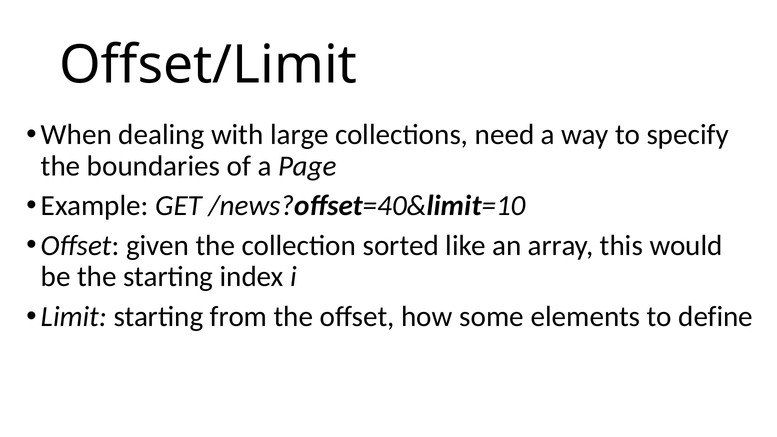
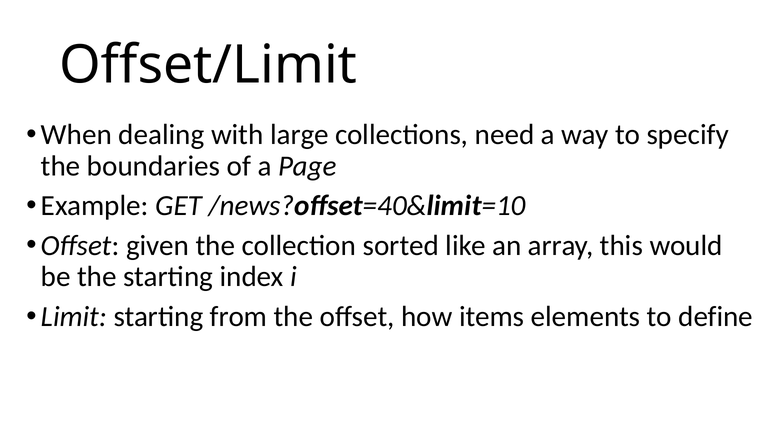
some: some -> items (492, 316)
